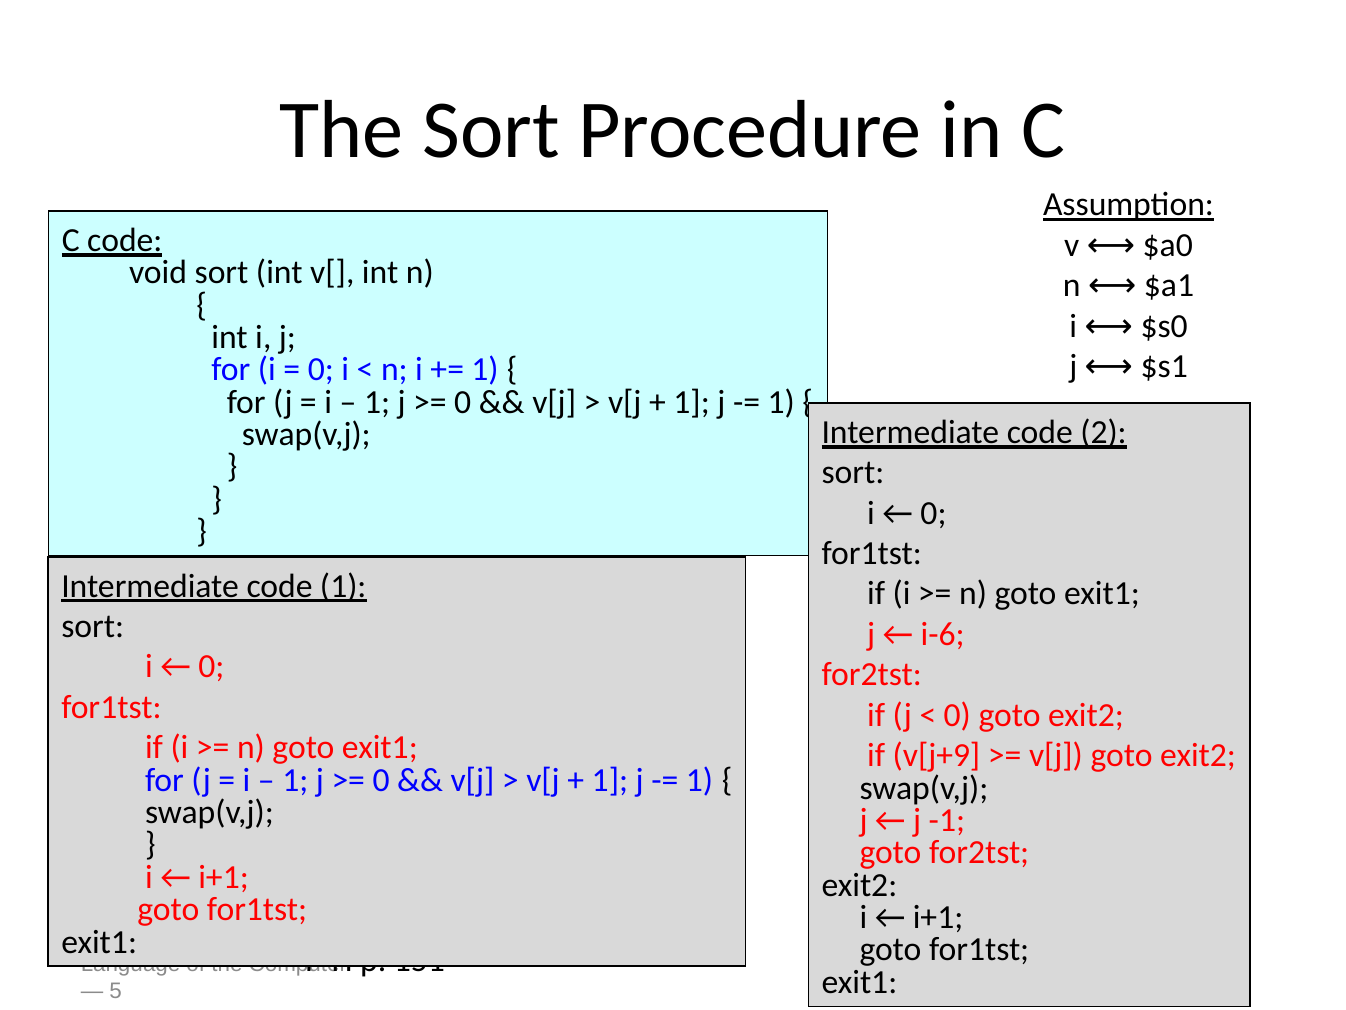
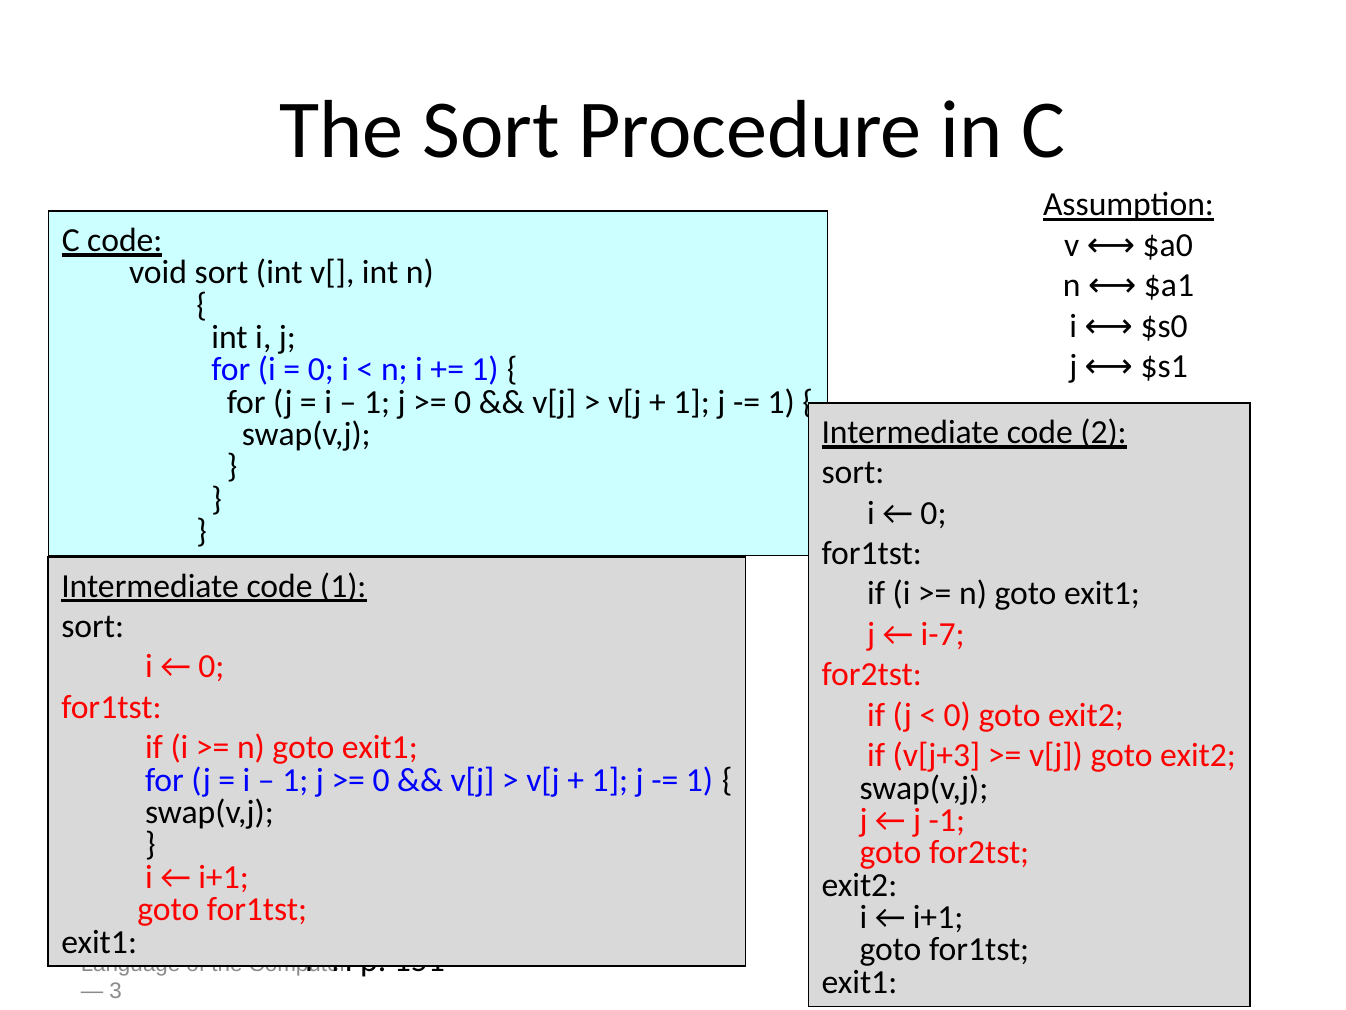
i-6: i-6 -> i-7 (943, 634)
v[j+9: v[j+9 -> v[j+3 (936, 755)
5: 5 -> 3 (116, 991)
